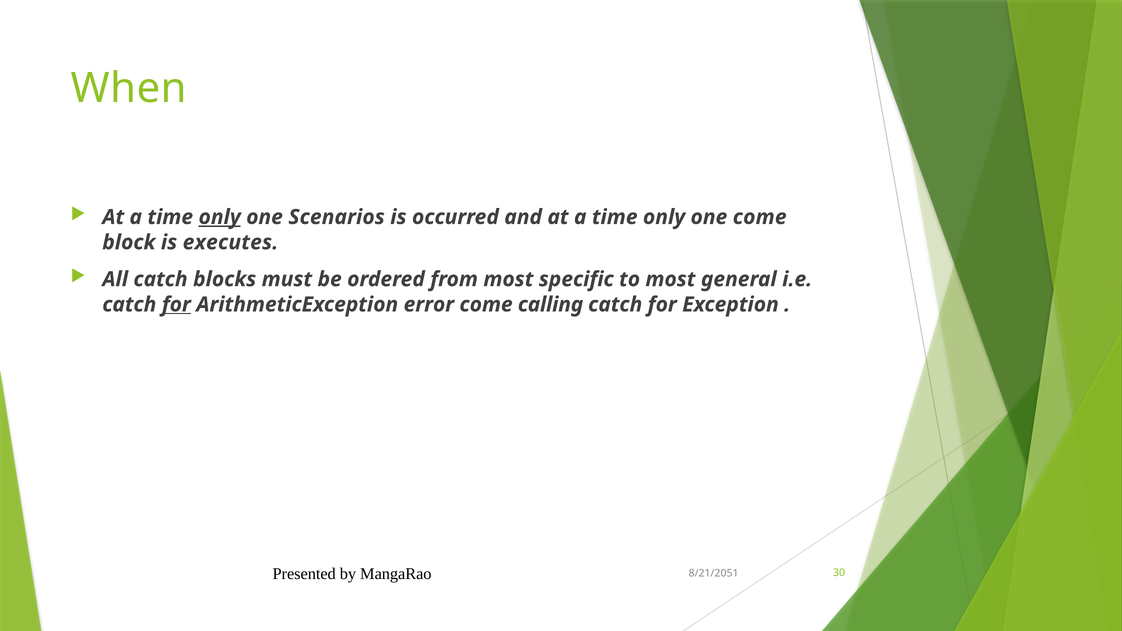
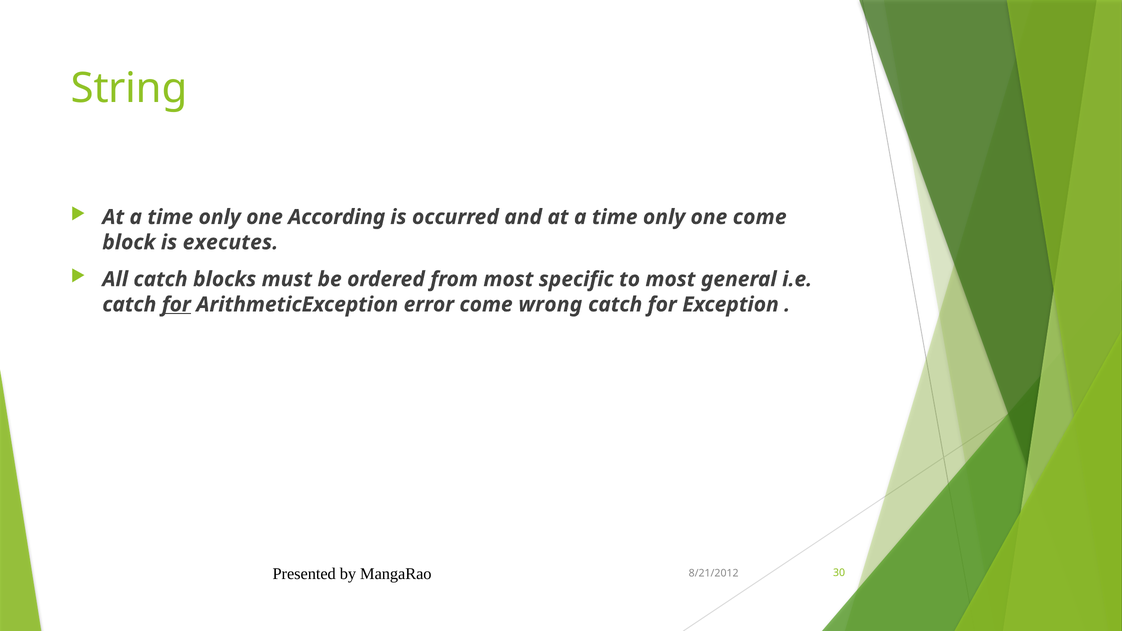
When: When -> String (129, 88)
only underline: present -> none (220, 217)
Scenarios: Scenarios -> According (337, 217)
calling: calling -> wrong (550, 305)
8/21/2051: 8/21/2051 -> 8/21/2012 (714, 573)
